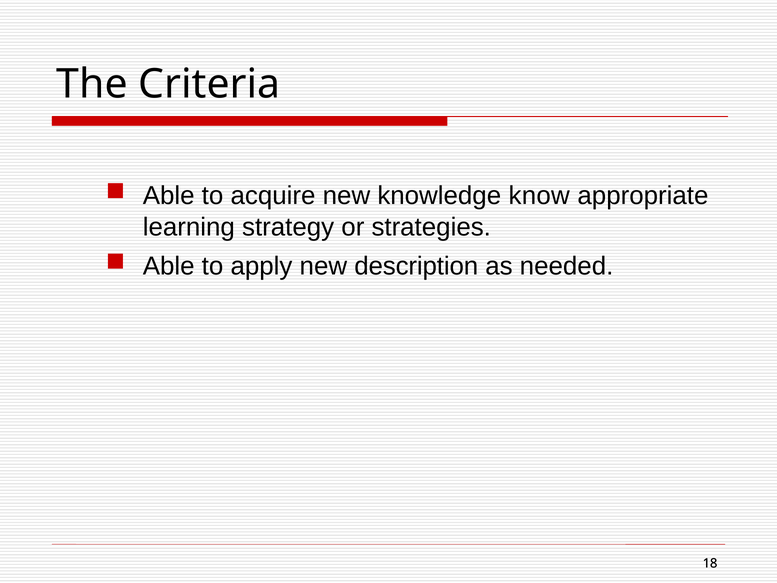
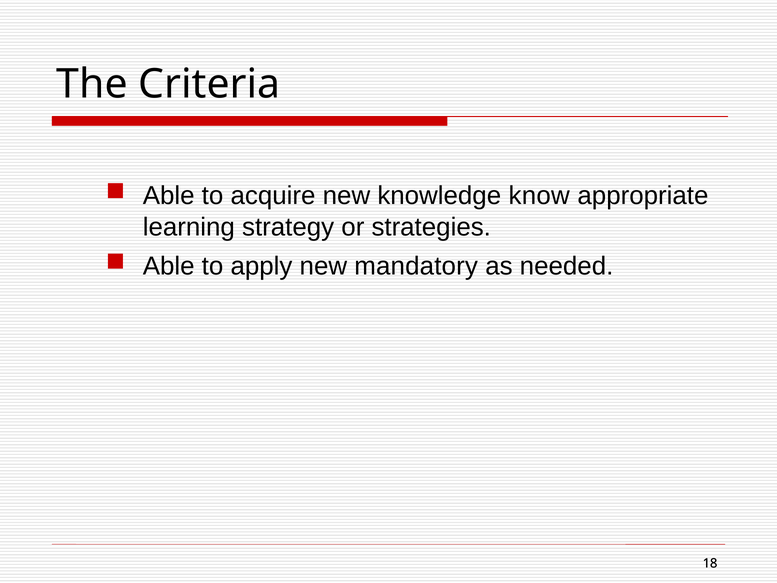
description: description -> mandatory (416, 266)
